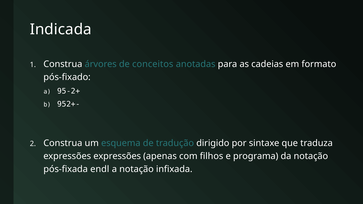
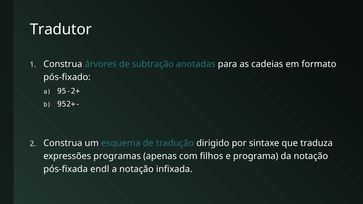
Indicada: Indicada -> Tradutor (61, 29)
conceitos: conceitos -> subtração (153, 64)
expressões expressões: expressões -> programas (117, 156)
